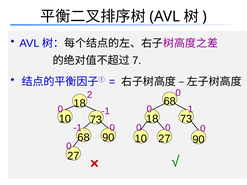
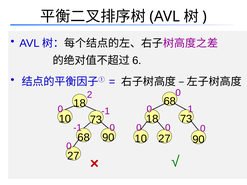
7: 7 -> 6 (137, 61)
